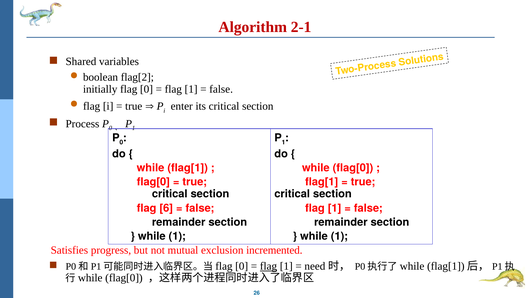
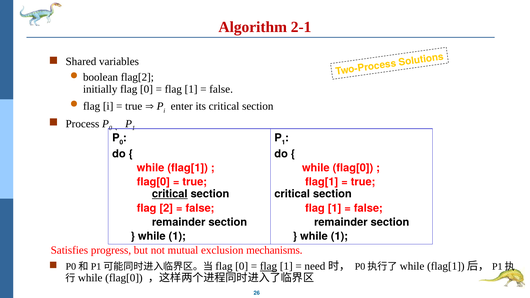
critical underline: none -> present (170, 194)
6: 6 -> 2 (166, 208)
incremented: incremented -> mechanisms (274, 250)
